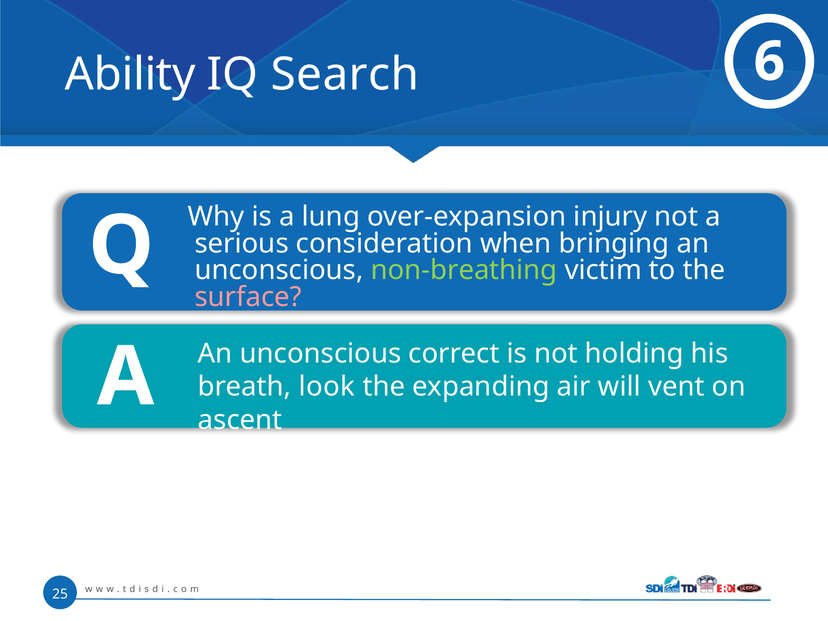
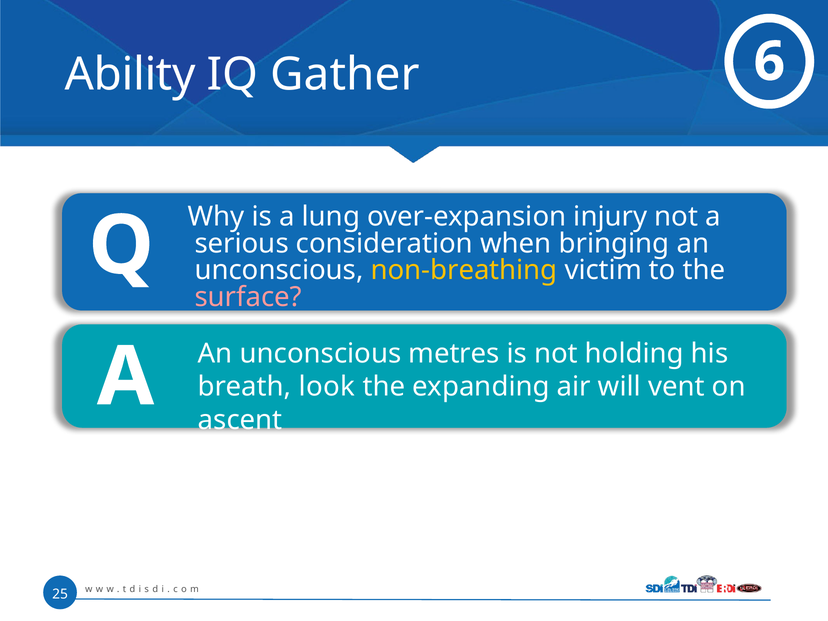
Search: Search -> Gather (345, 74)
non-breathing colour: light green -> yellow (464, 270)
correct: correct -> metres (454, 354)
